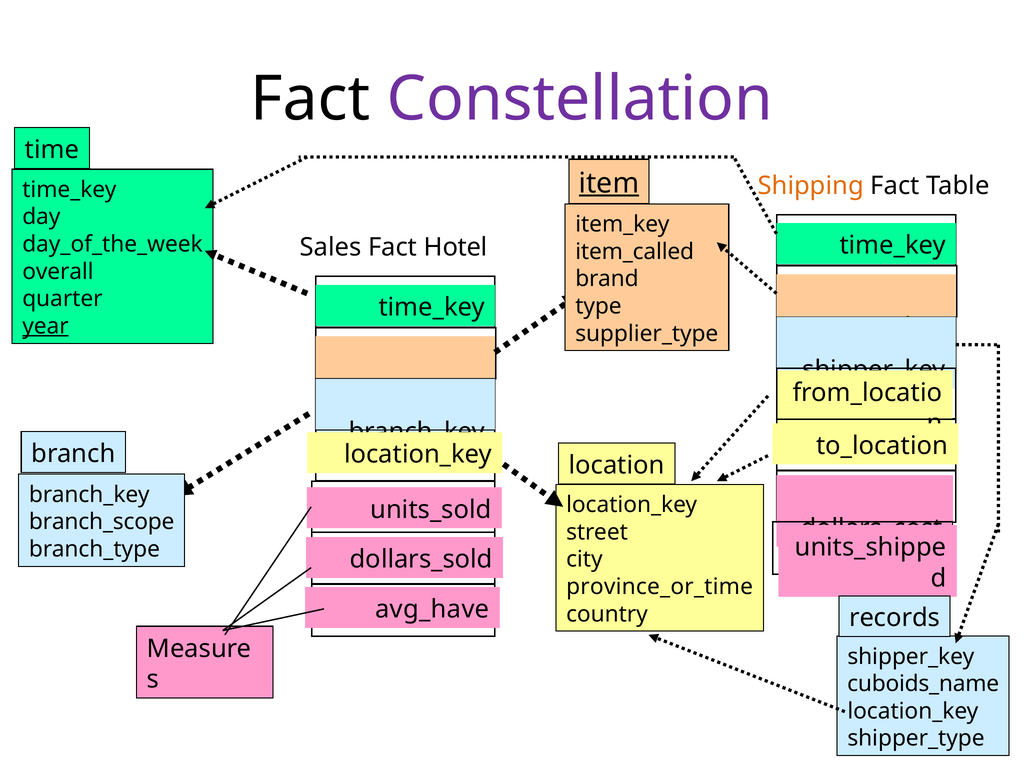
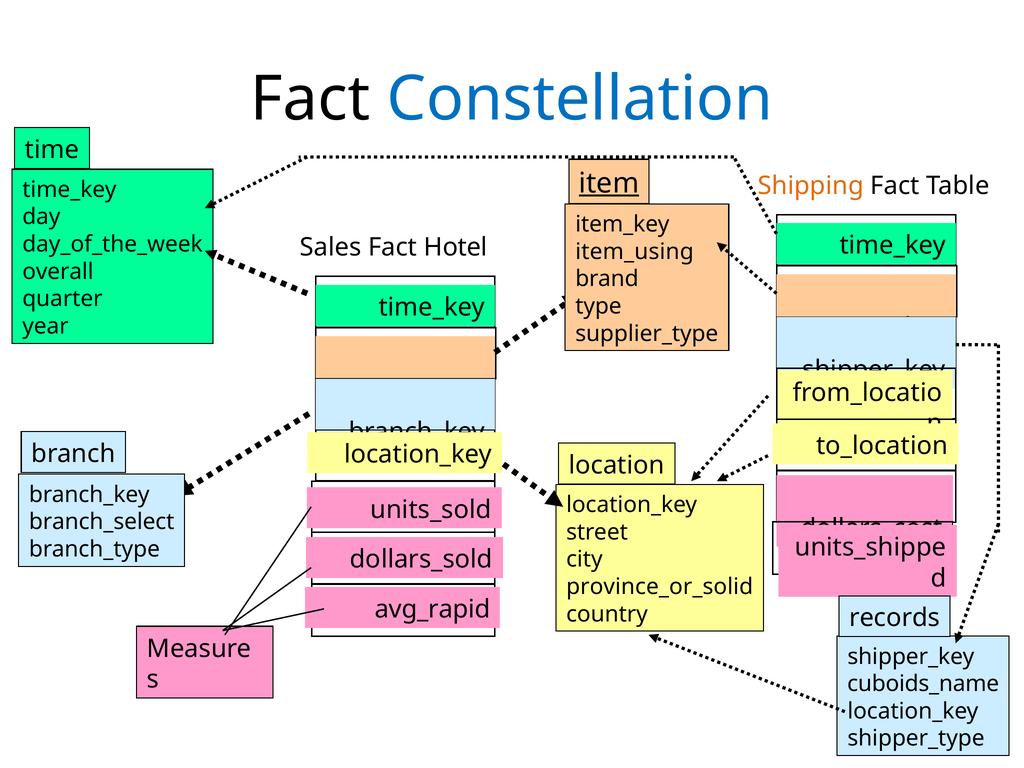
Constellation colour: purple -> blue (580, 99)
item_called: item_called -> item_using (635, 252)
year underline: present -> none (46, 326)
branch_scope: branch_scope -> branch_select (102, 522)
province_or_time: province_or_time -> province_or_solid (660, 587)
avg_have: avg_have -> avg_rapid (433, 609)
